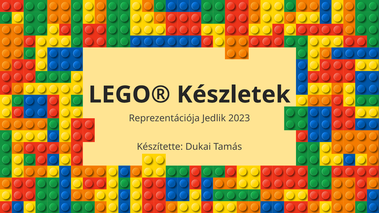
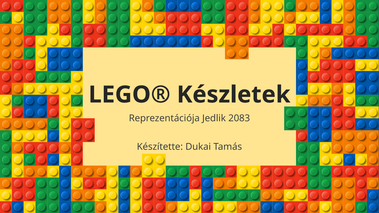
2023: 2023 -> 2083 (239, 118)
